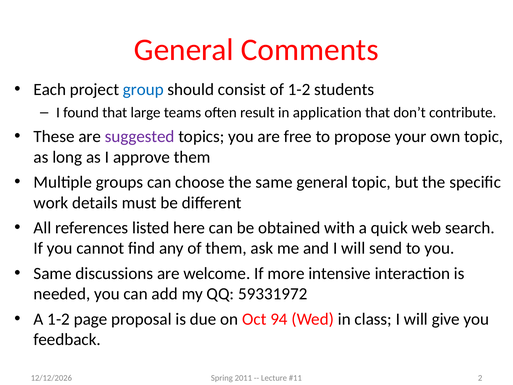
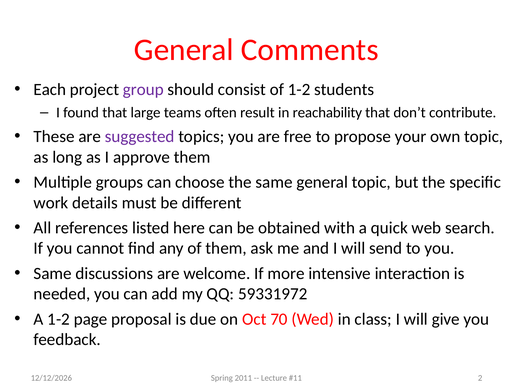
group colour: blue -> purple (143, 89)
application: application -> reachability (327, 113)
94: 94 -> 70 (279, 319)
